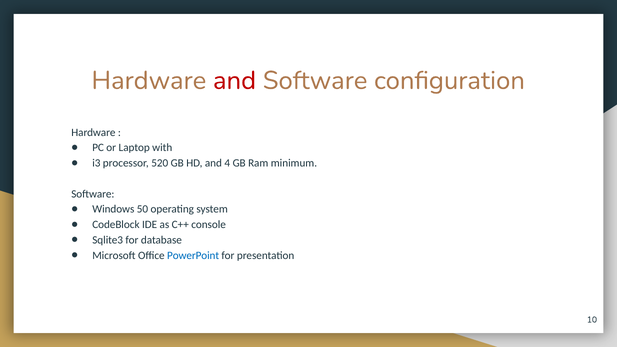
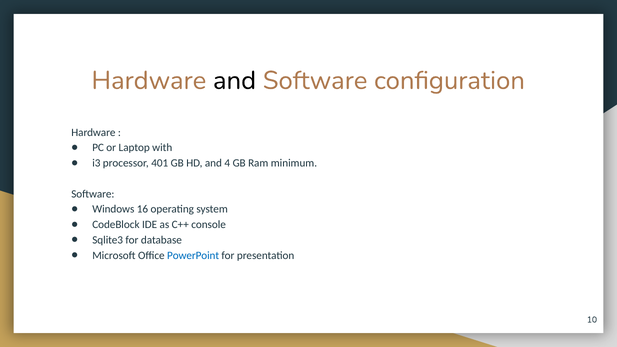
and colour: red -> black (235, 80)
520: 520 -> 401 (160, 163)
50: 50 -> 16 (142, 209)
